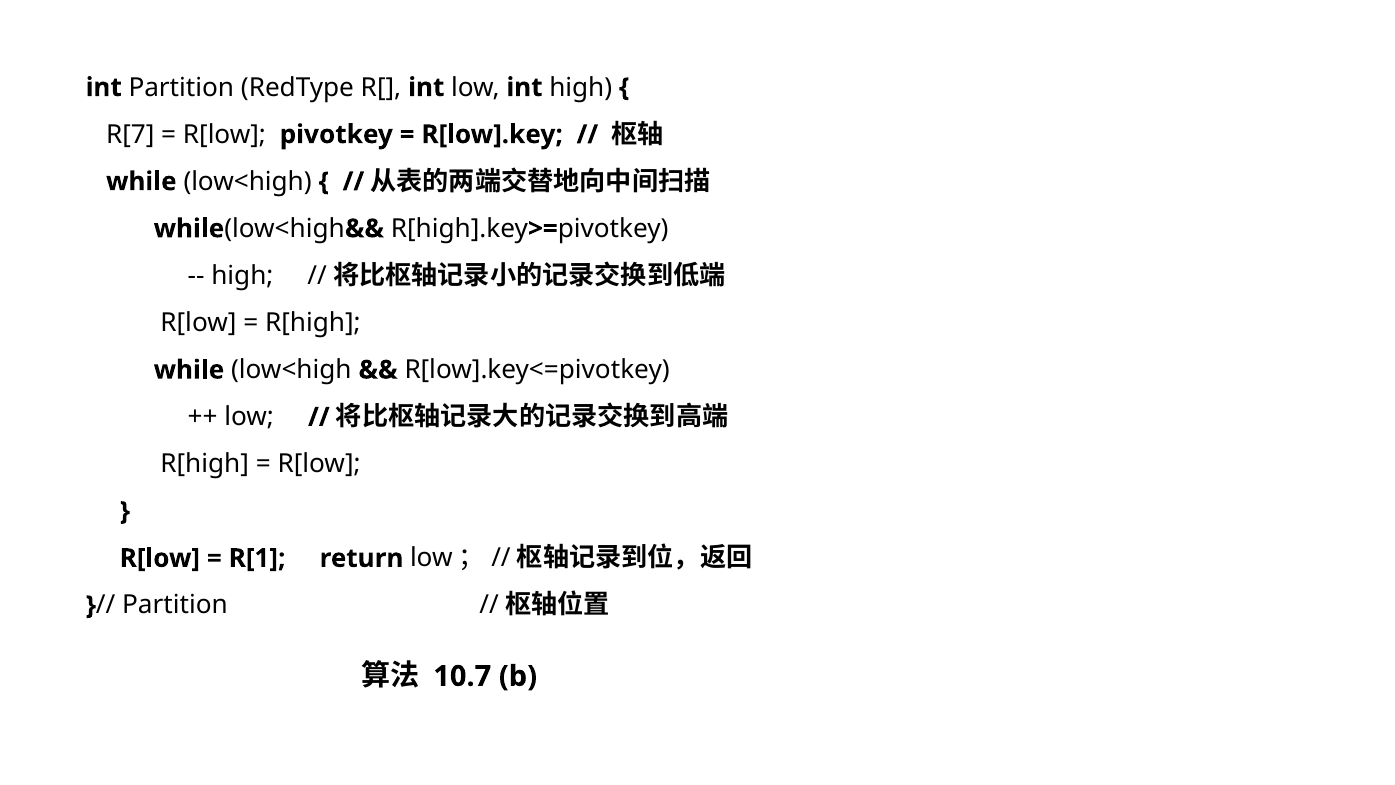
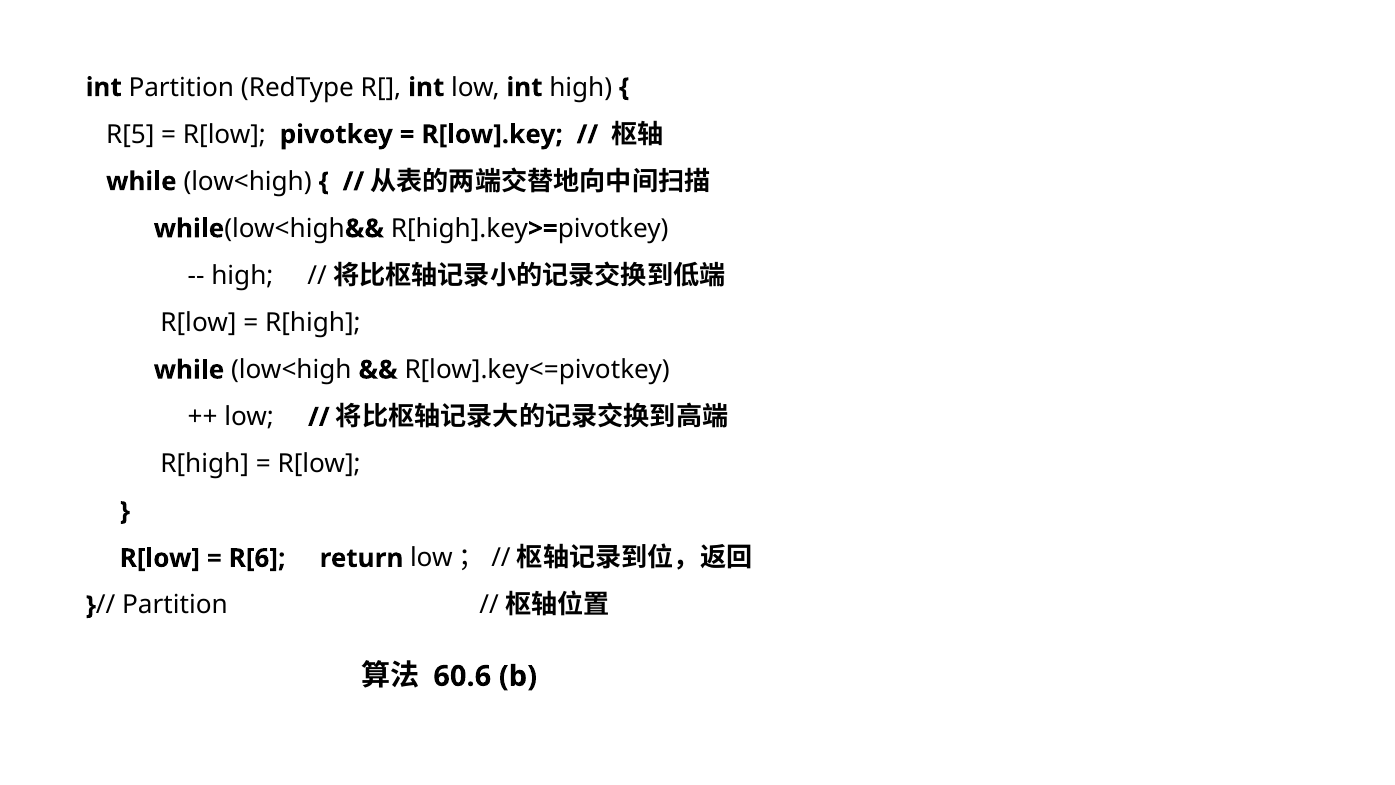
R[7: R[7 -> R[5 (130, 134)
R[1: R[1 -> R[6 (257, 558)
10.7: 10.7 -> 60.6 (462, 676)
